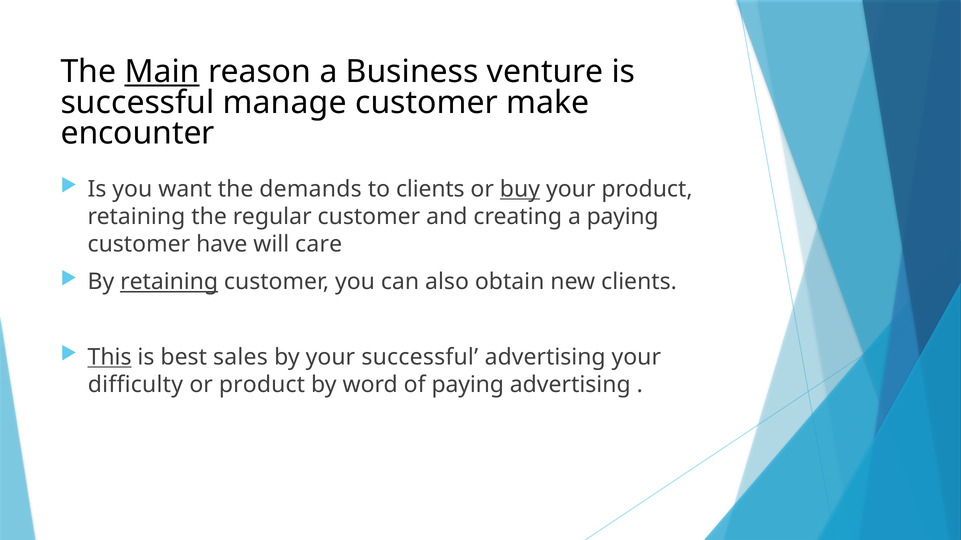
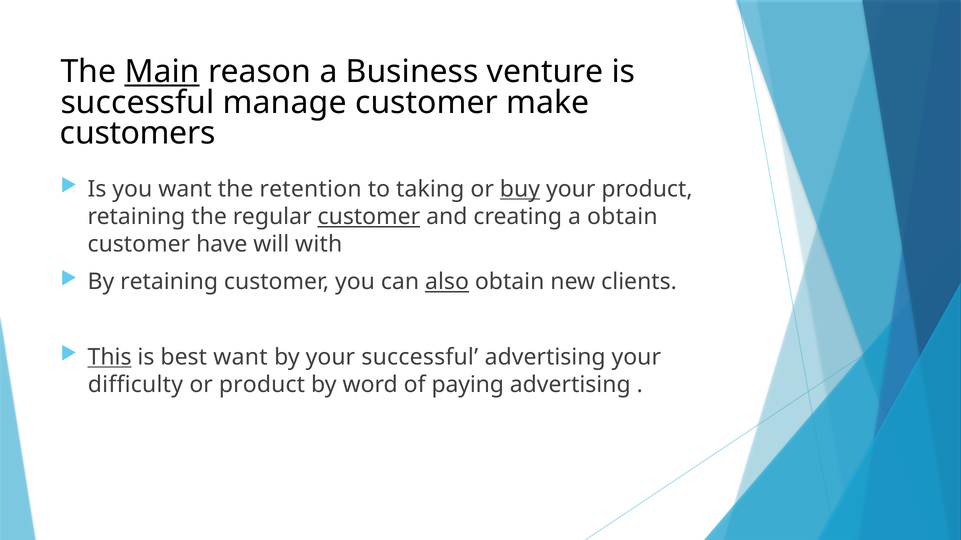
encounter: encounter -> customers (138, 133)
demands: demands -> retention (311, 189)
to clients: clients -> taking (430, 189)
customer underline: none -> present (369, 217)
a paying: paying -> obtain (622, 217)
care: care -> with (319, 245)
retaining underline: present -> none (169, 282)
also underline: none -> present (447, 282)
best sales: sales -> want (240, 357)
